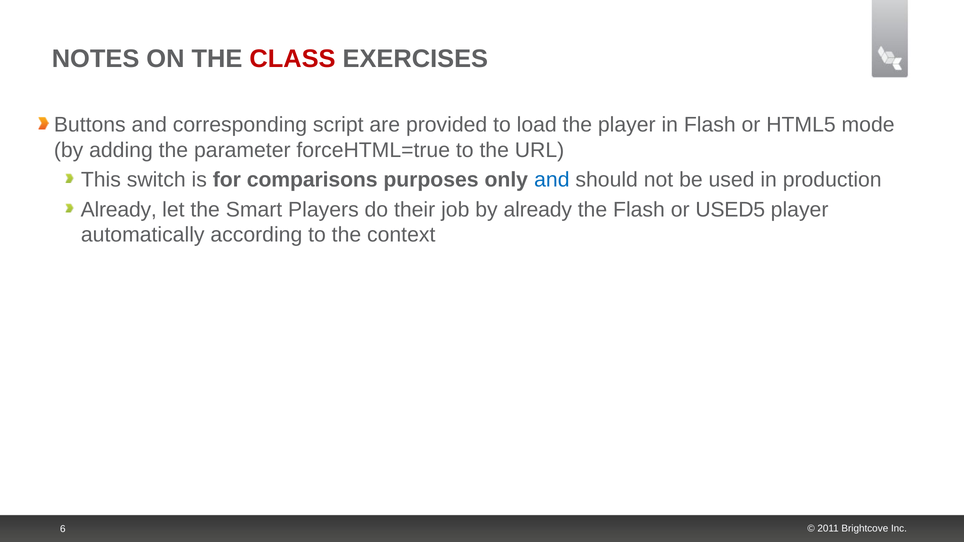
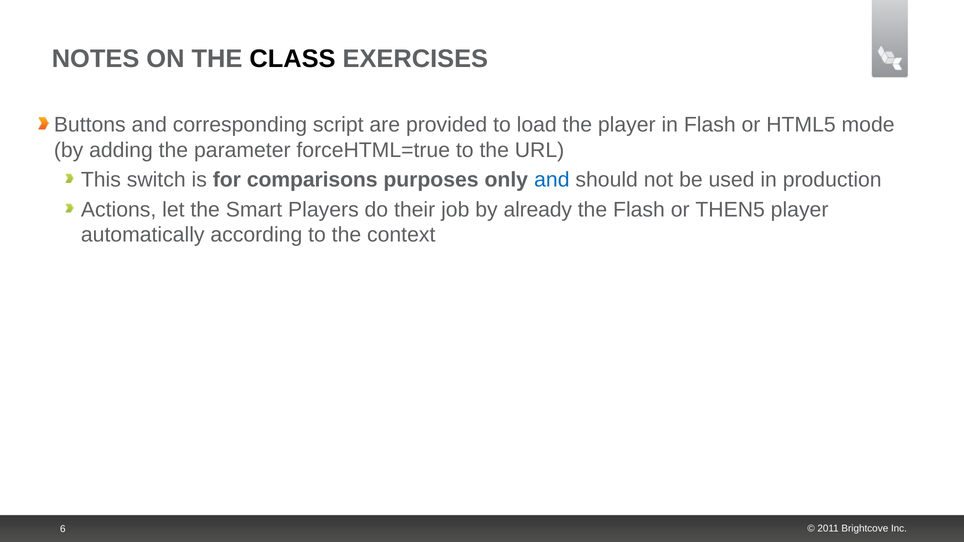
CLASS colour: red -> black (292, 59)
Already: Already -> Actions (119, 210)
USED5: USED5 -> THEN5 (730, 210)
